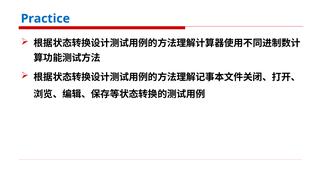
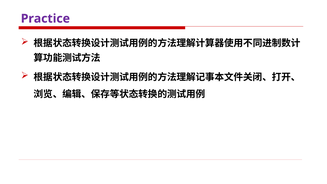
Practice colour: blue -> purple (45, 19)
